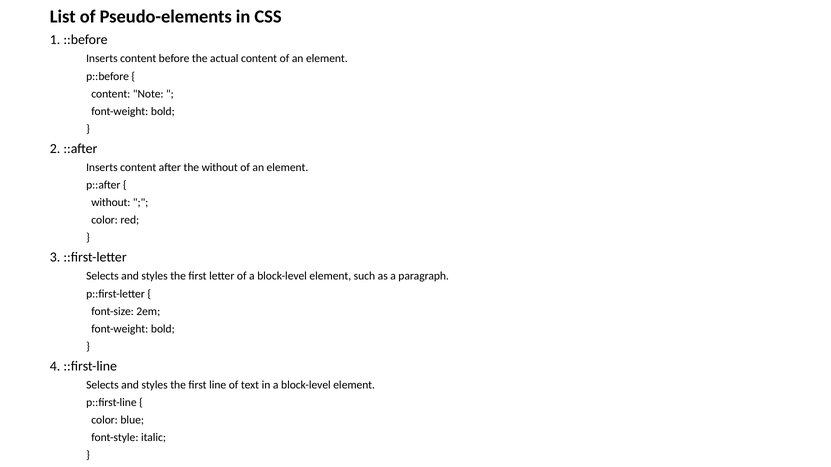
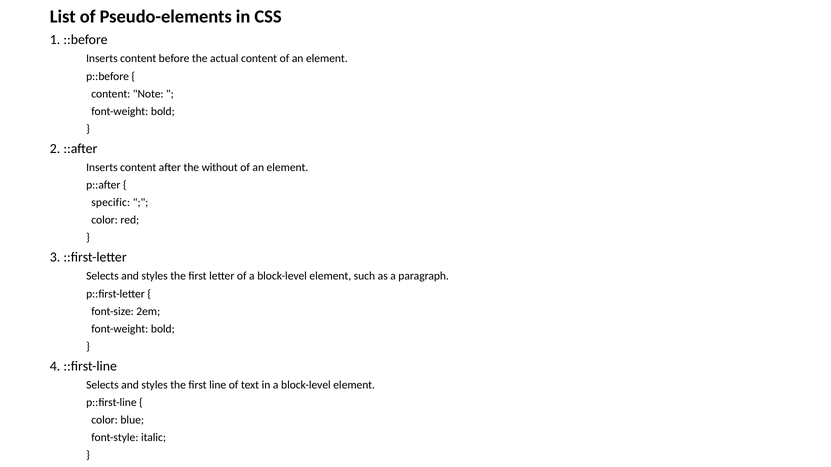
without: without -> specific (111, 203)
